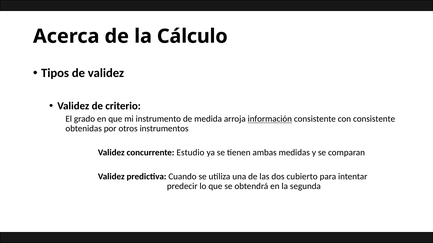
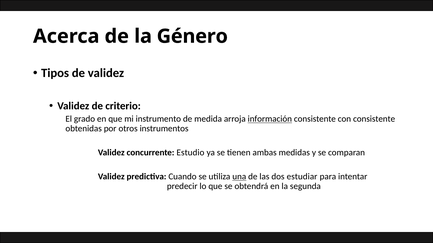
Cálculo: Cálculo -> Género (192, 36)
una underline: none -> present (239, 177)
cubierto: cubierto -> estudiar (302, 177)
